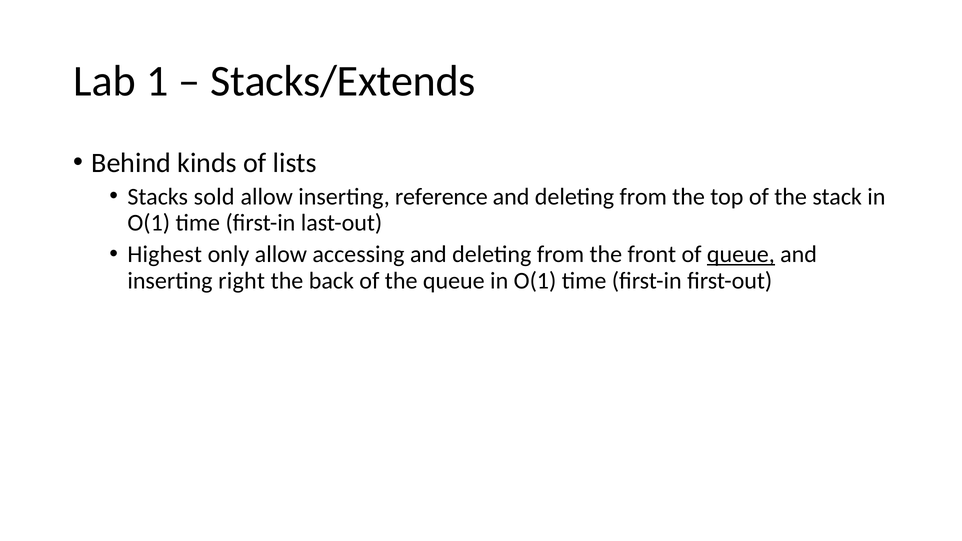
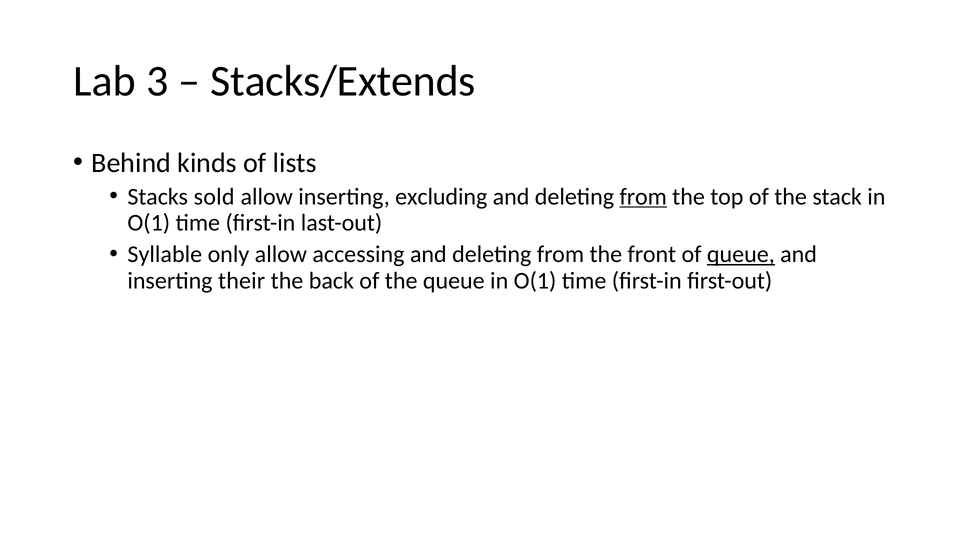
1: 1 -> 3 (157, 81)
reference: reference -> excluding (441, 197)
from underline: none -> present (643, 197)
Highest: Highest -> Syllable (165, 255)
right: right -> their (242, 281)
